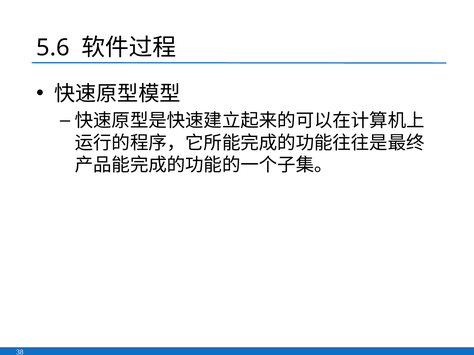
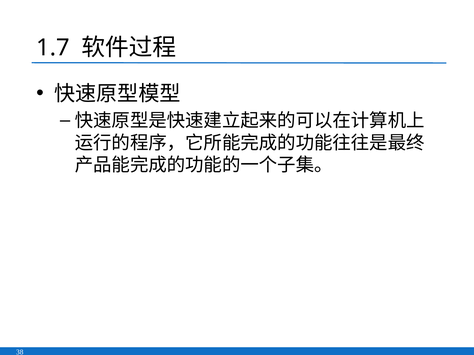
5.6: 5.6 -> 1.7 (53, 48)
